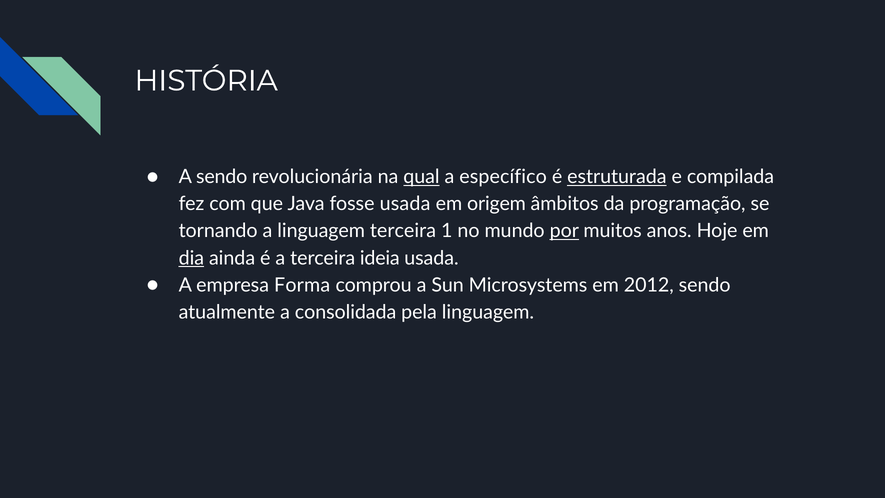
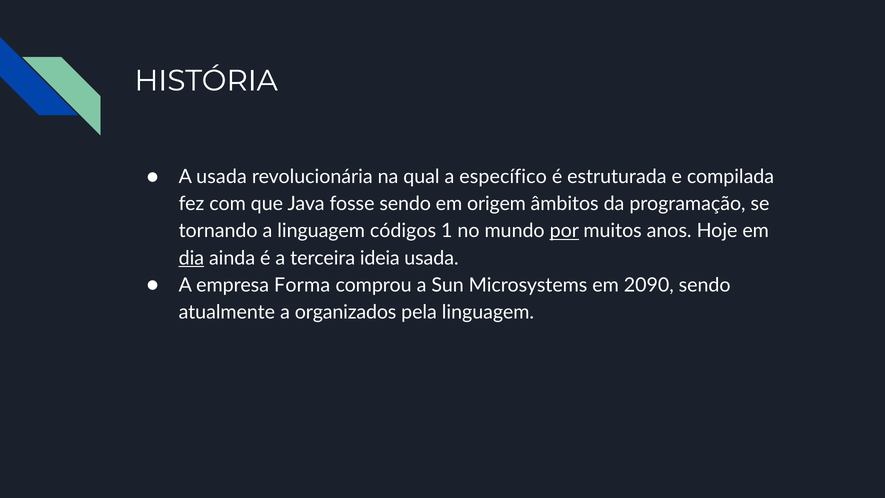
A sendo: sendo -> usada (222, 177)
qual underline: present -> none (421, 177)
estruturada underline: present -> none (617, 177)
fosse usada: usada -> sendo (405, 204)
linguagem terceira: terceira -> códigos (403, 231)
2012: 2012 -> 2090 (649, 285)
consolidada: consolidada -> organizados (346, 312)
